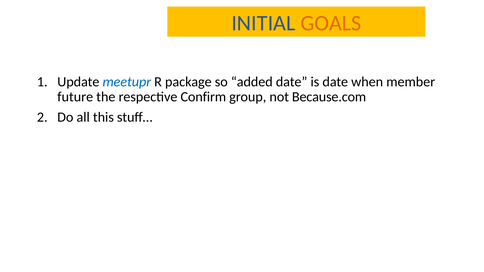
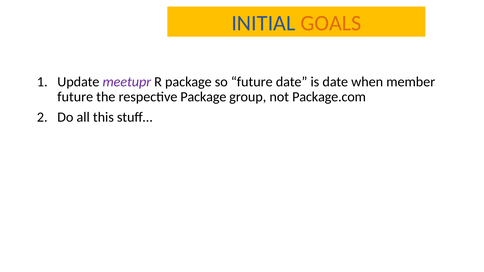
meetupr colour: blue -> purple (127, 82)
so added: added -> future (252, 82)
respective Confirm: Confirm -> Package (203, 97)
Because.com: Because.com -> Package.com (329, 97)
